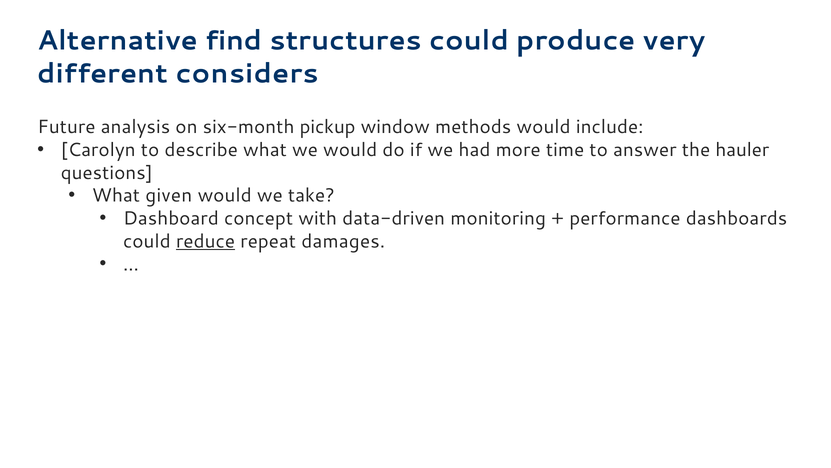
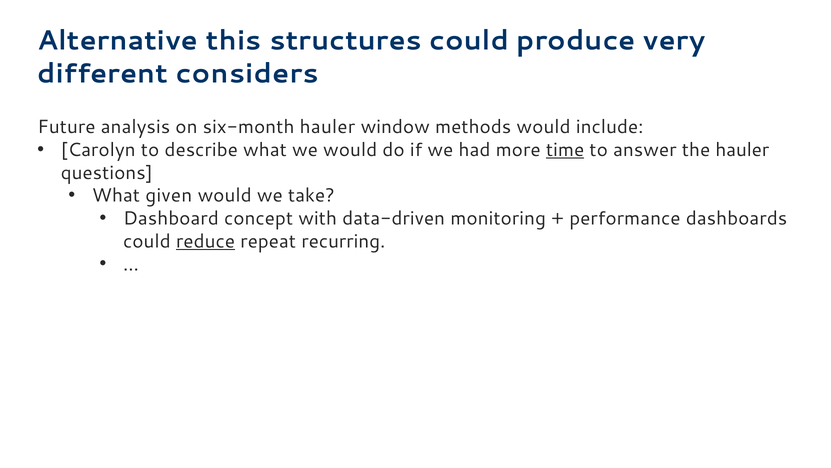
find: find -> this (234, 40)
six-month pickup: pickup -> hauler (327, 127)
time underline: none -> present (565, 150)
damages: damages -> recurring (343, 241)
